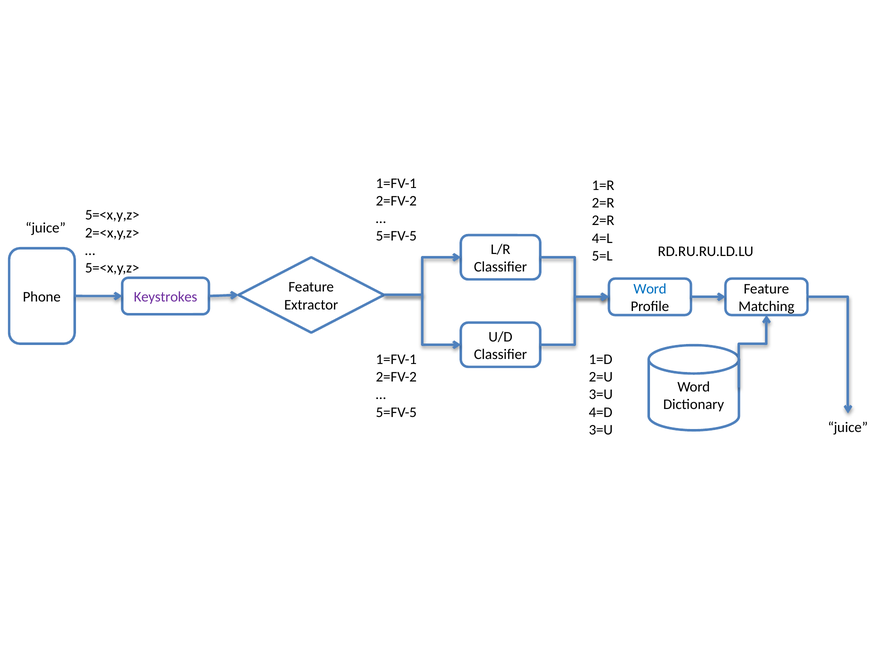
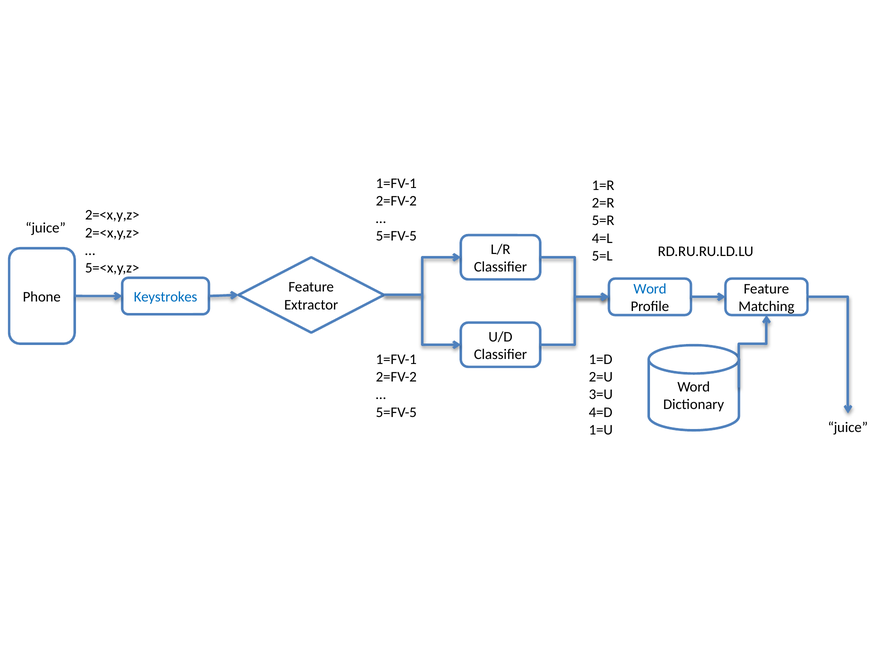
5=<x,y,z>: 5=<x,y,z> -> 2=<x,y,z> (112, 215)
2=R: 2=R -> 5=R (603, 221)
Keystrokes colour: purple -> blue (166, 297)
3=U: 3=U -> 1=U (601, 430)
